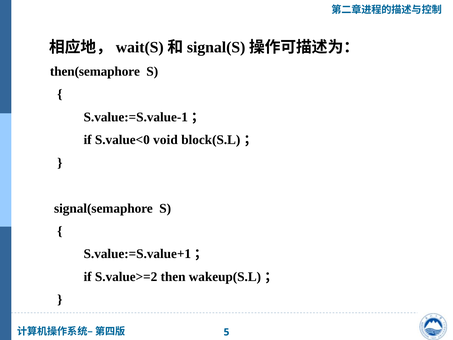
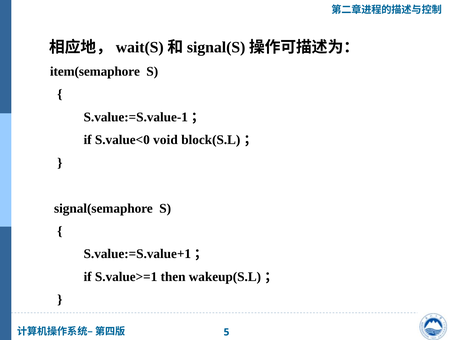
then(semaphore: then(semaphore -> item(semaphore (95, 71)
S.value>=2: S.value>=2 -> S.value>=1 (126, 277)
